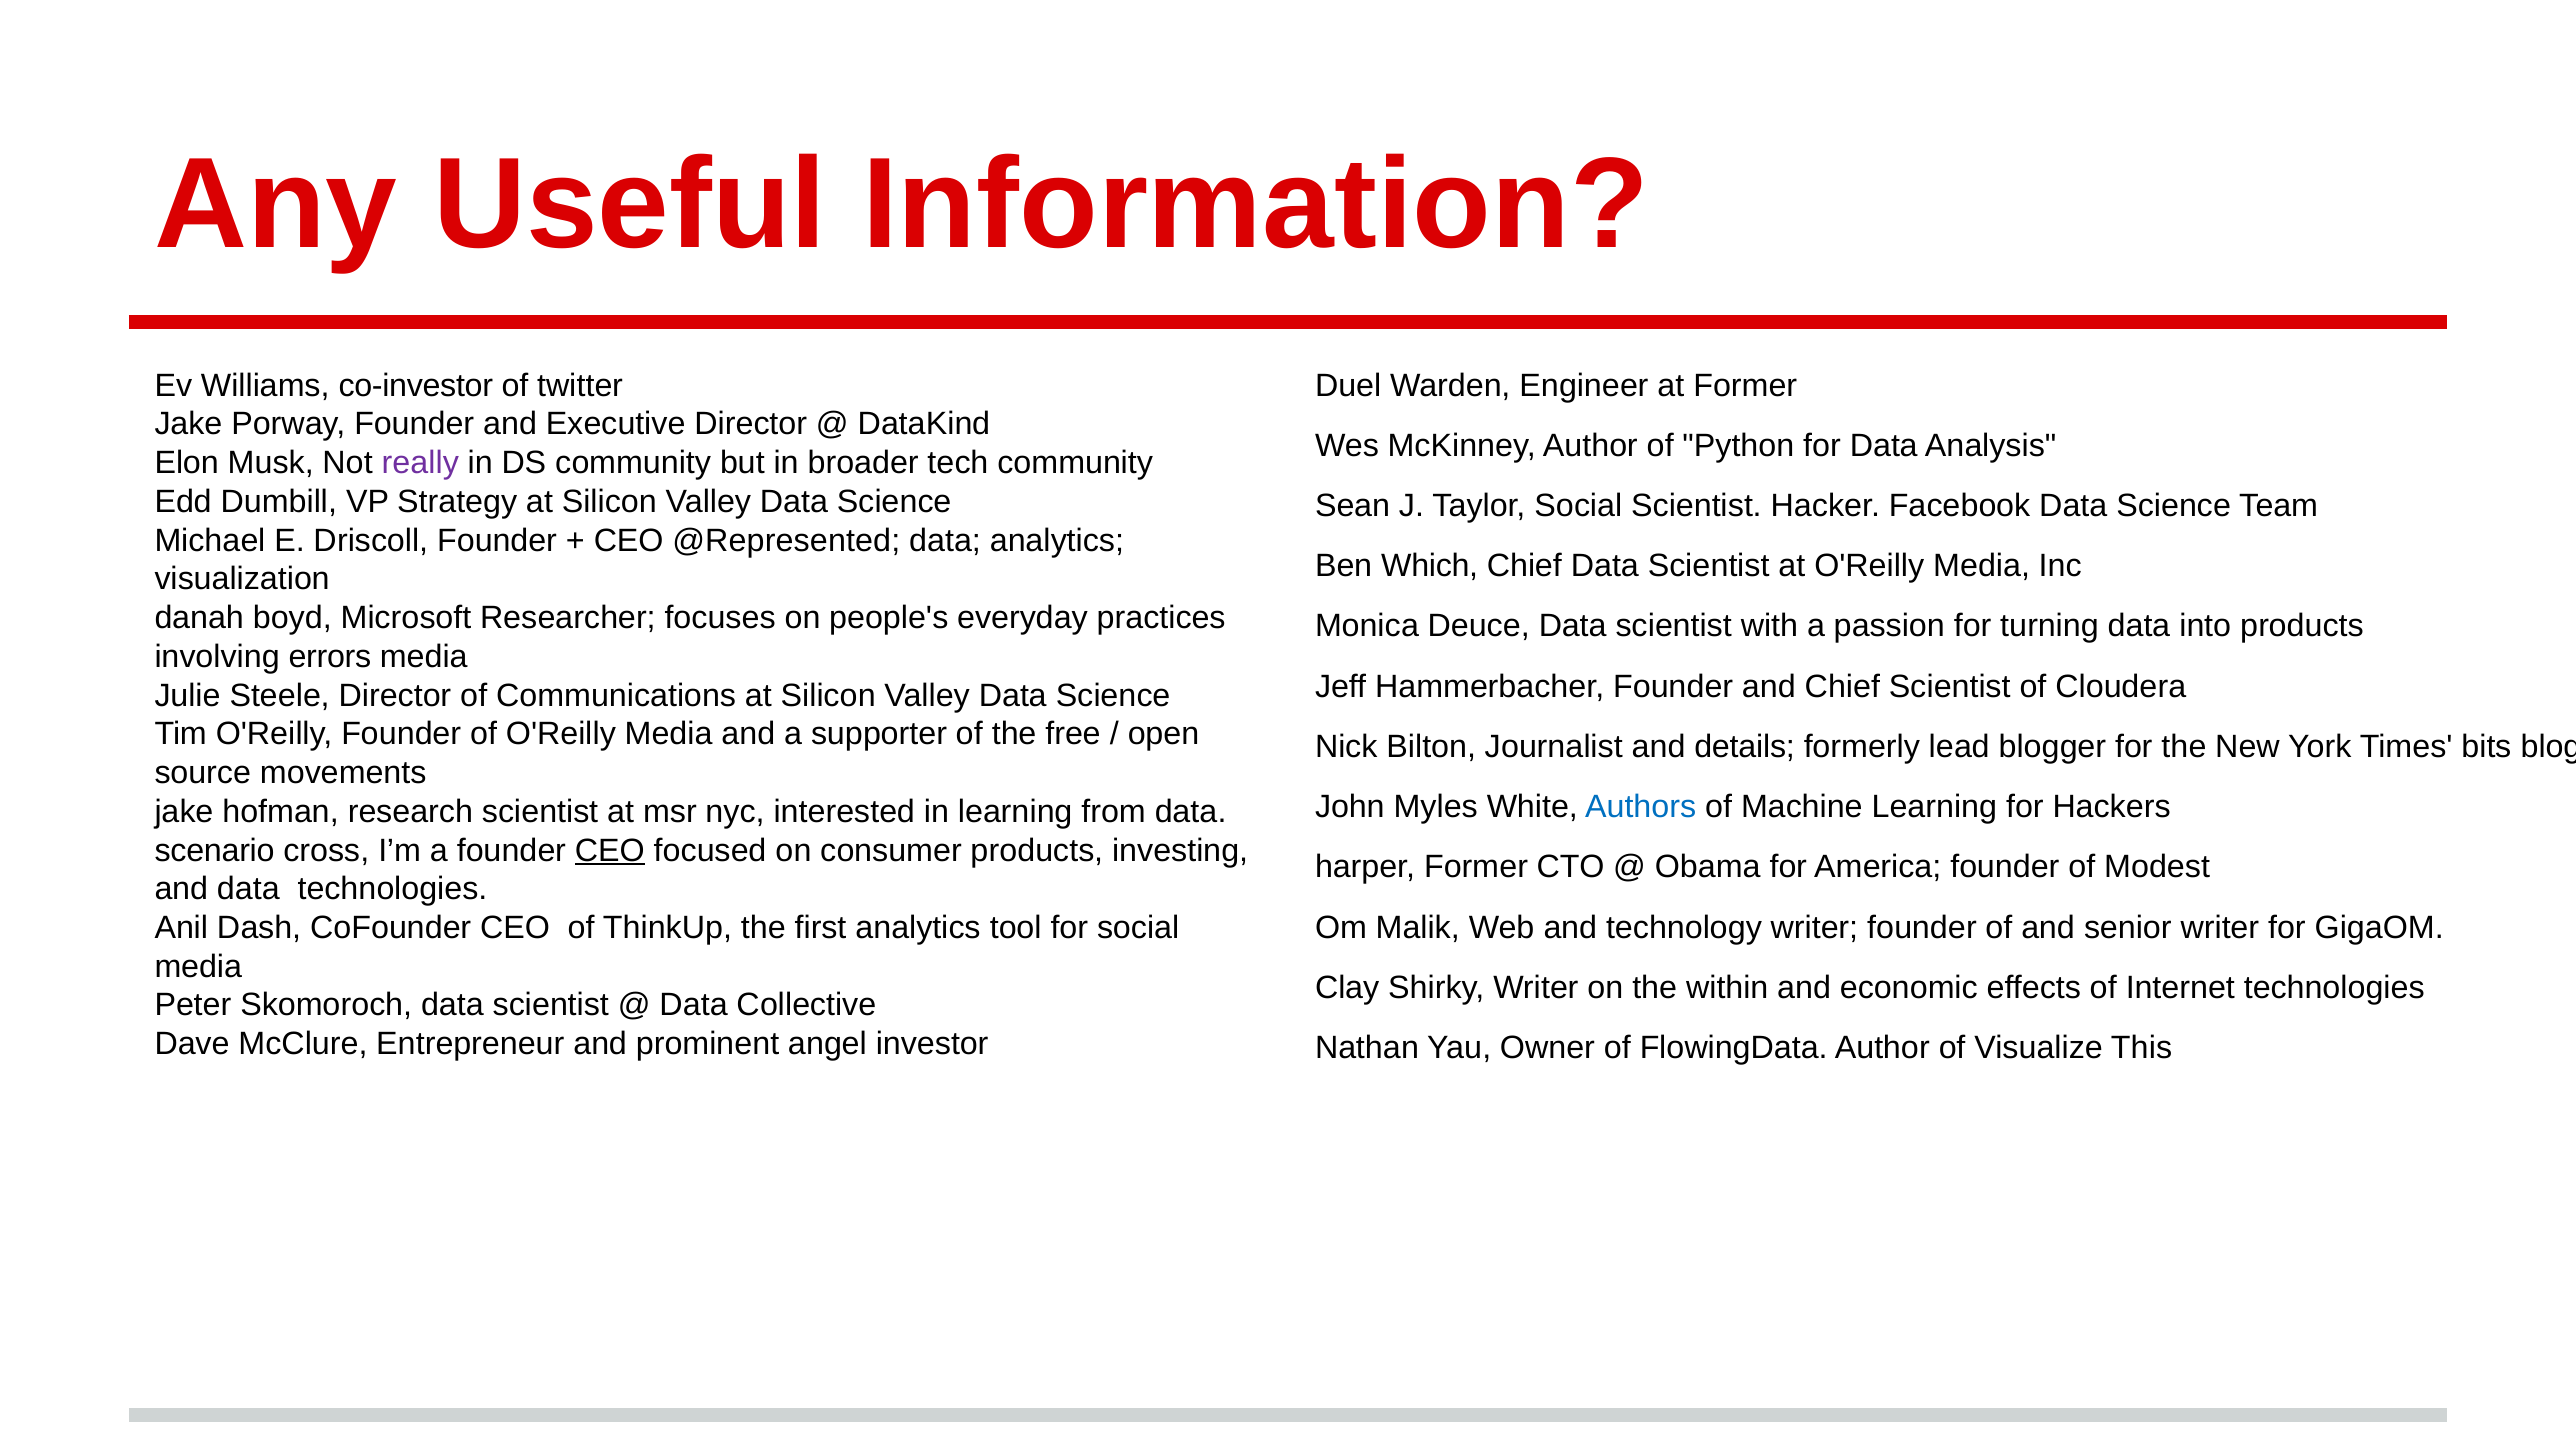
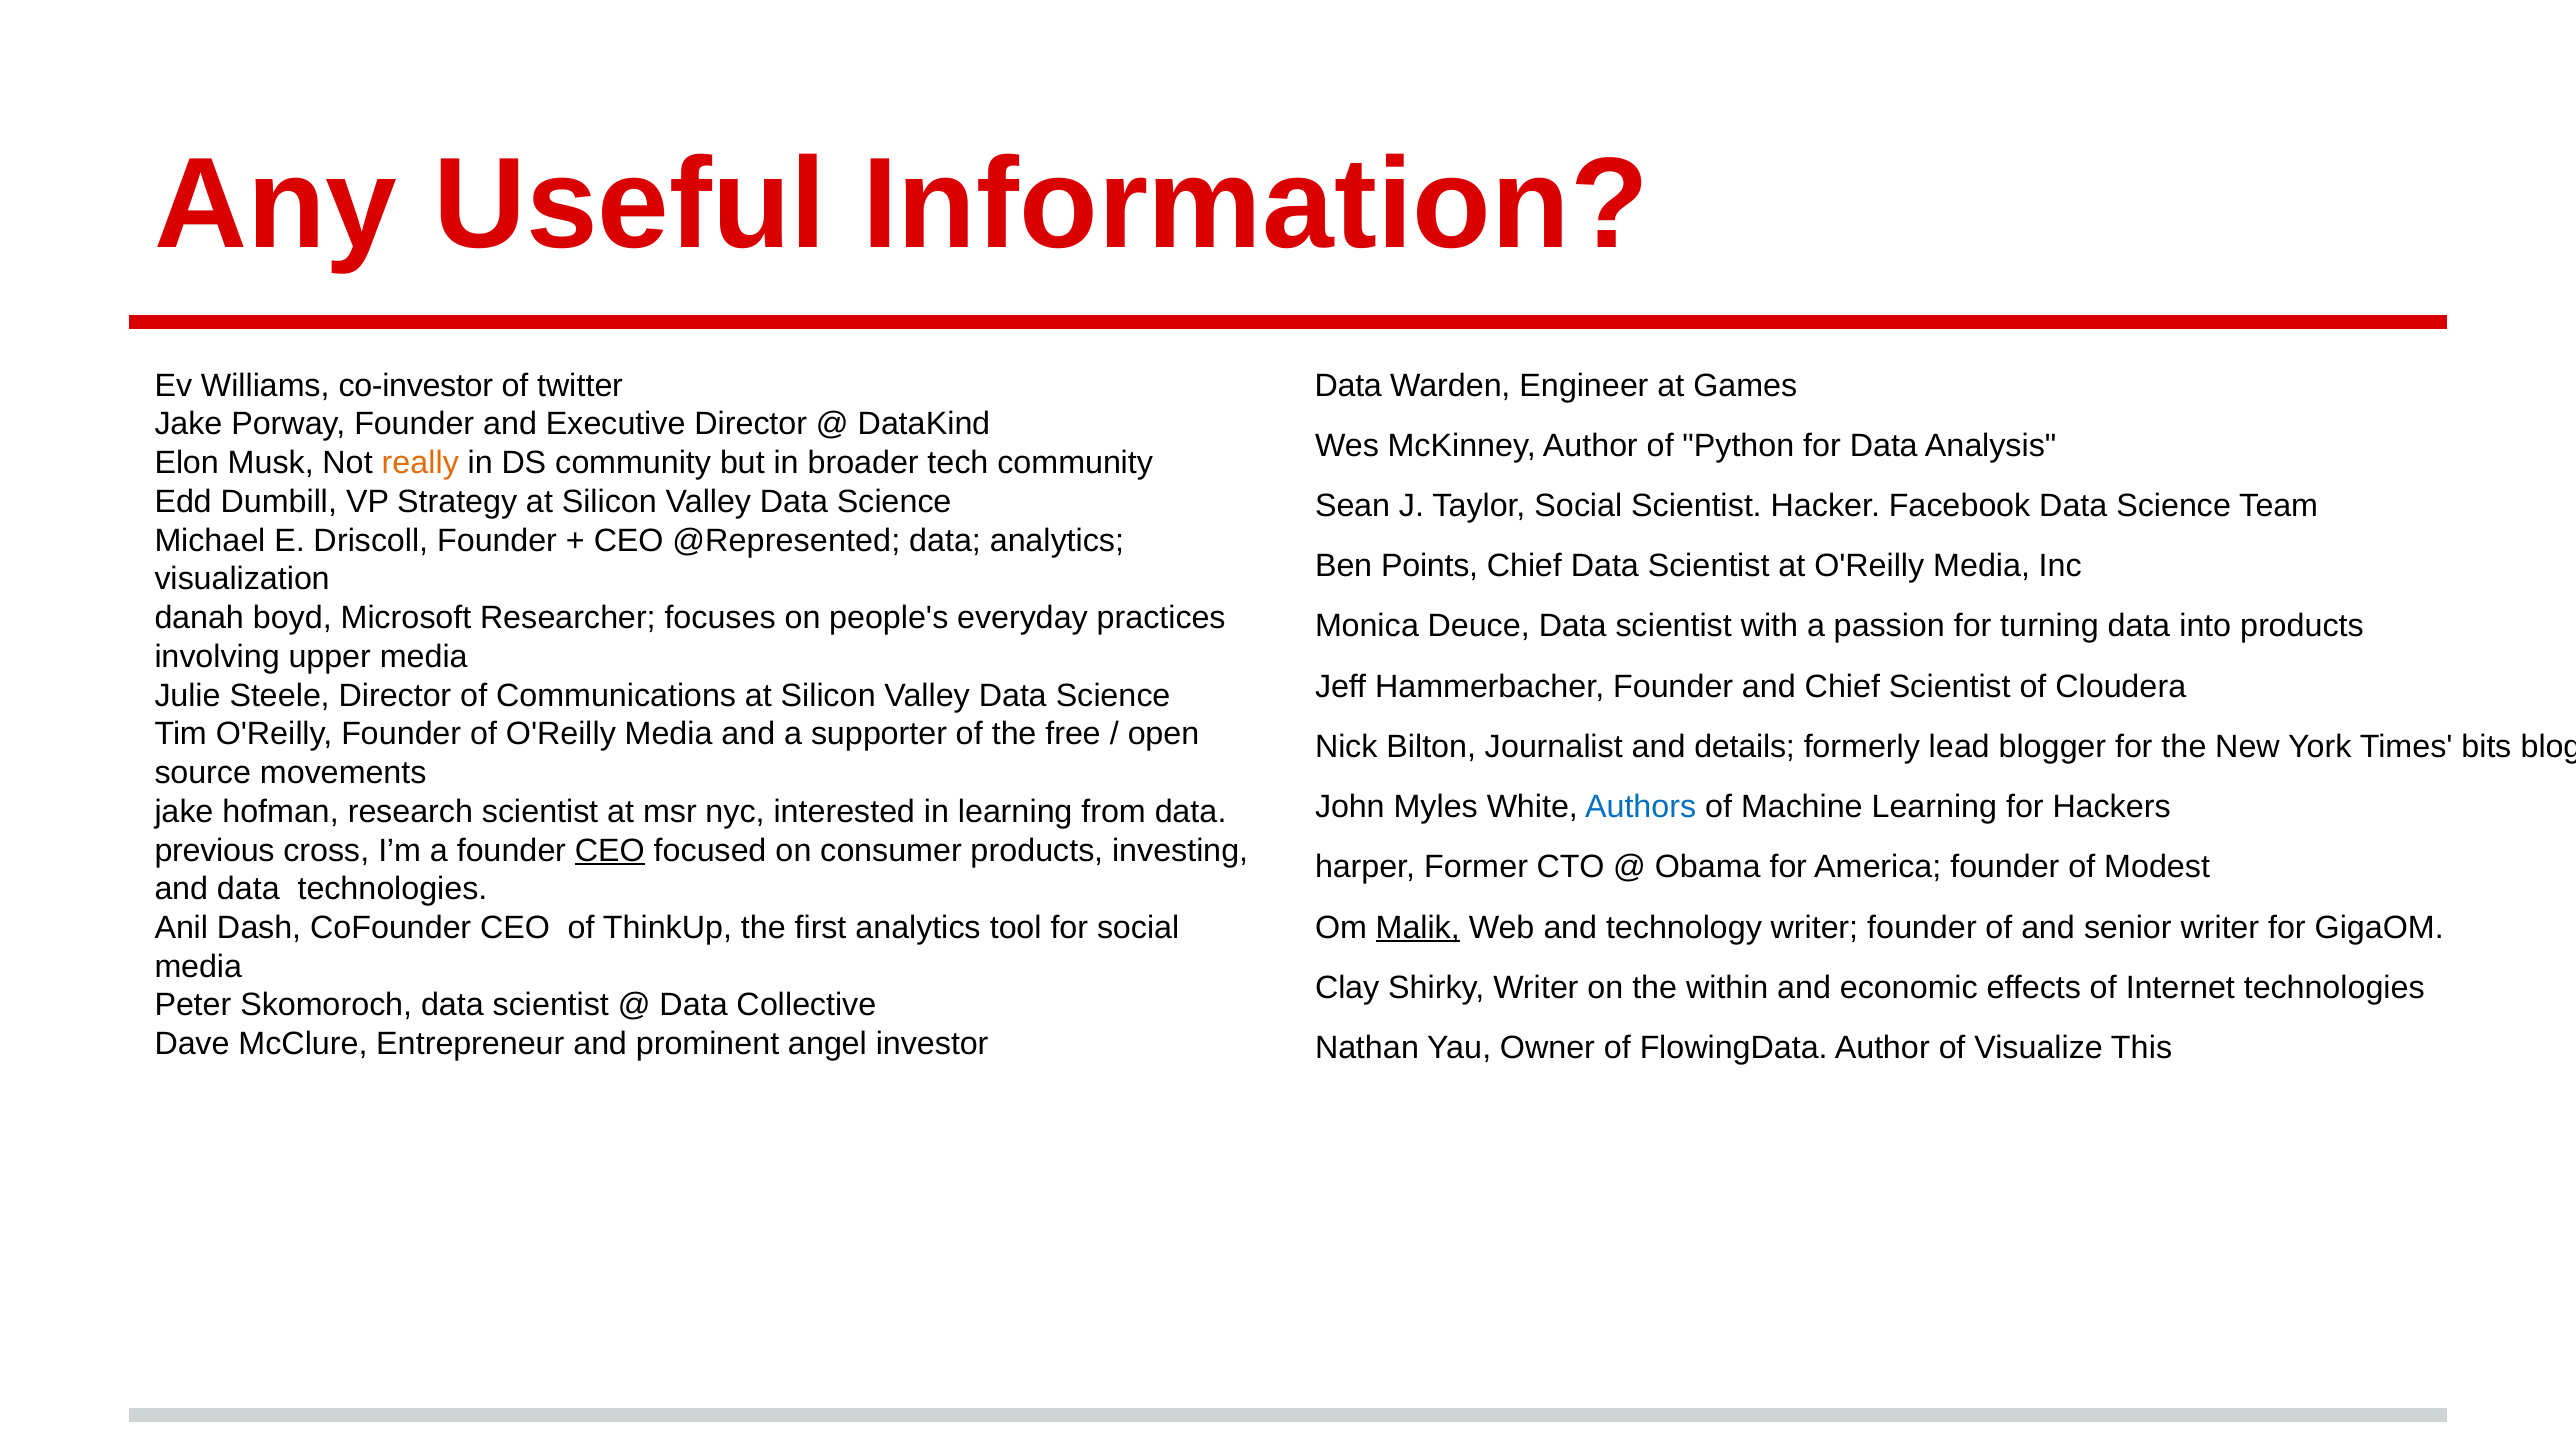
Duel: Duel -> Data (1348, 385)
at Former: Former -> Games (1745, 385)
really colour: purple -> orange (420, 463)
Which: Which -> Points (1430, 566)
errors: errors -> upper (330, 657)
scenario: scenario -> previous (215, 850)
Malik underline: none -> present (1418, 928)
